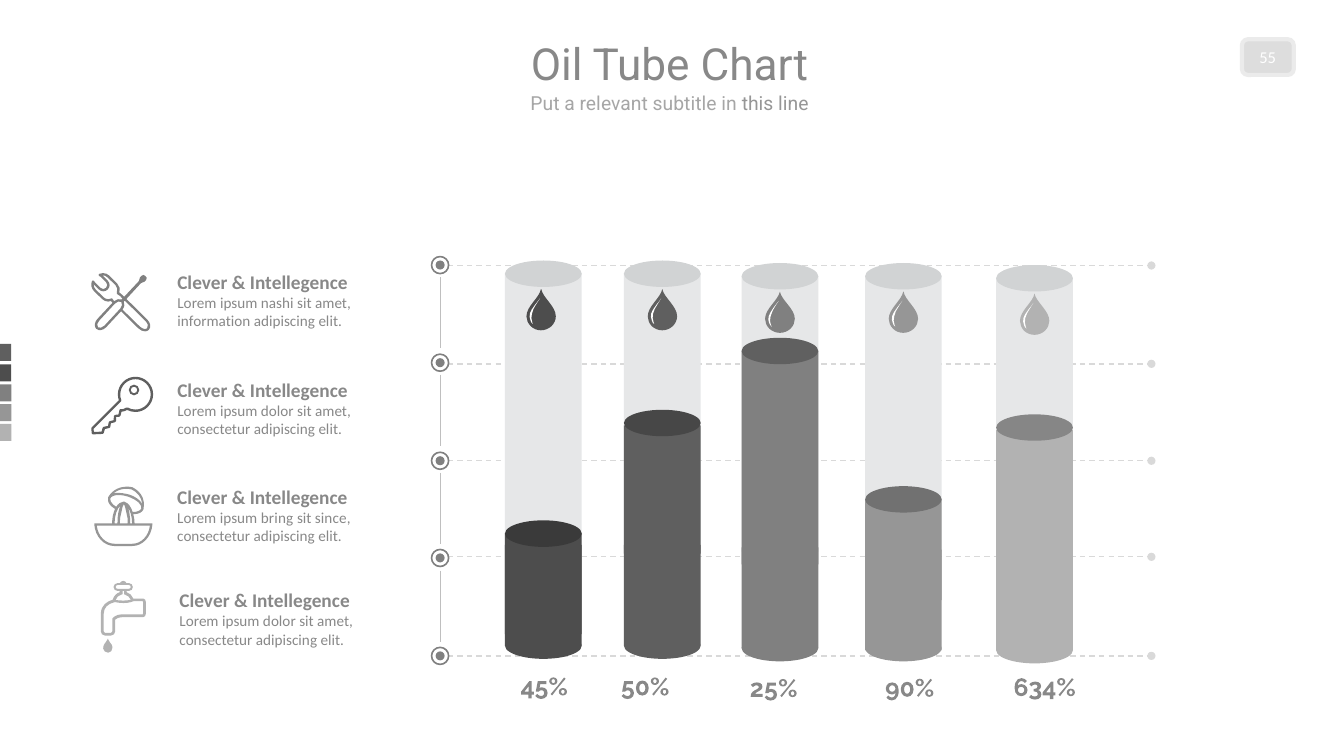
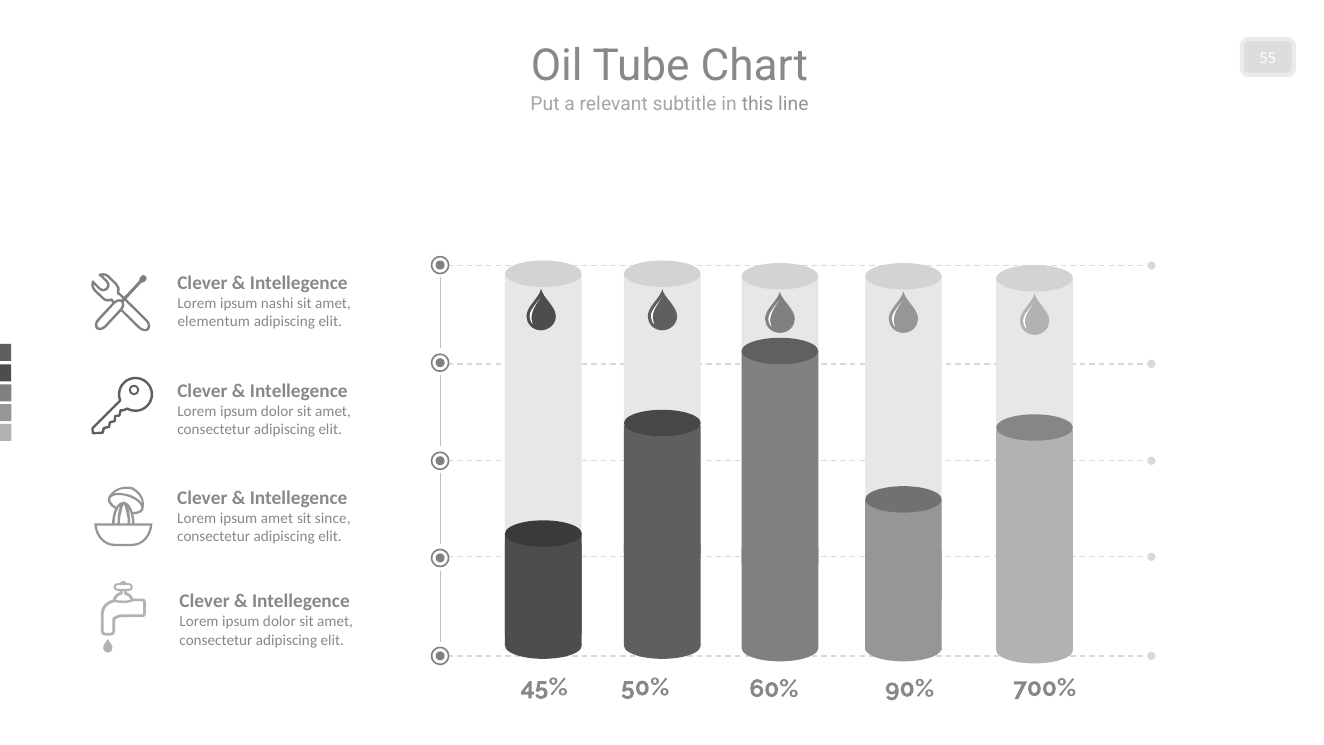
information: information -> elementum (214, 322)
ipsum bring: bring -> amet (277, 519)
25%: 25% -> 60% (774, 688)
634%: 634% -> 700% (1045, 687)
